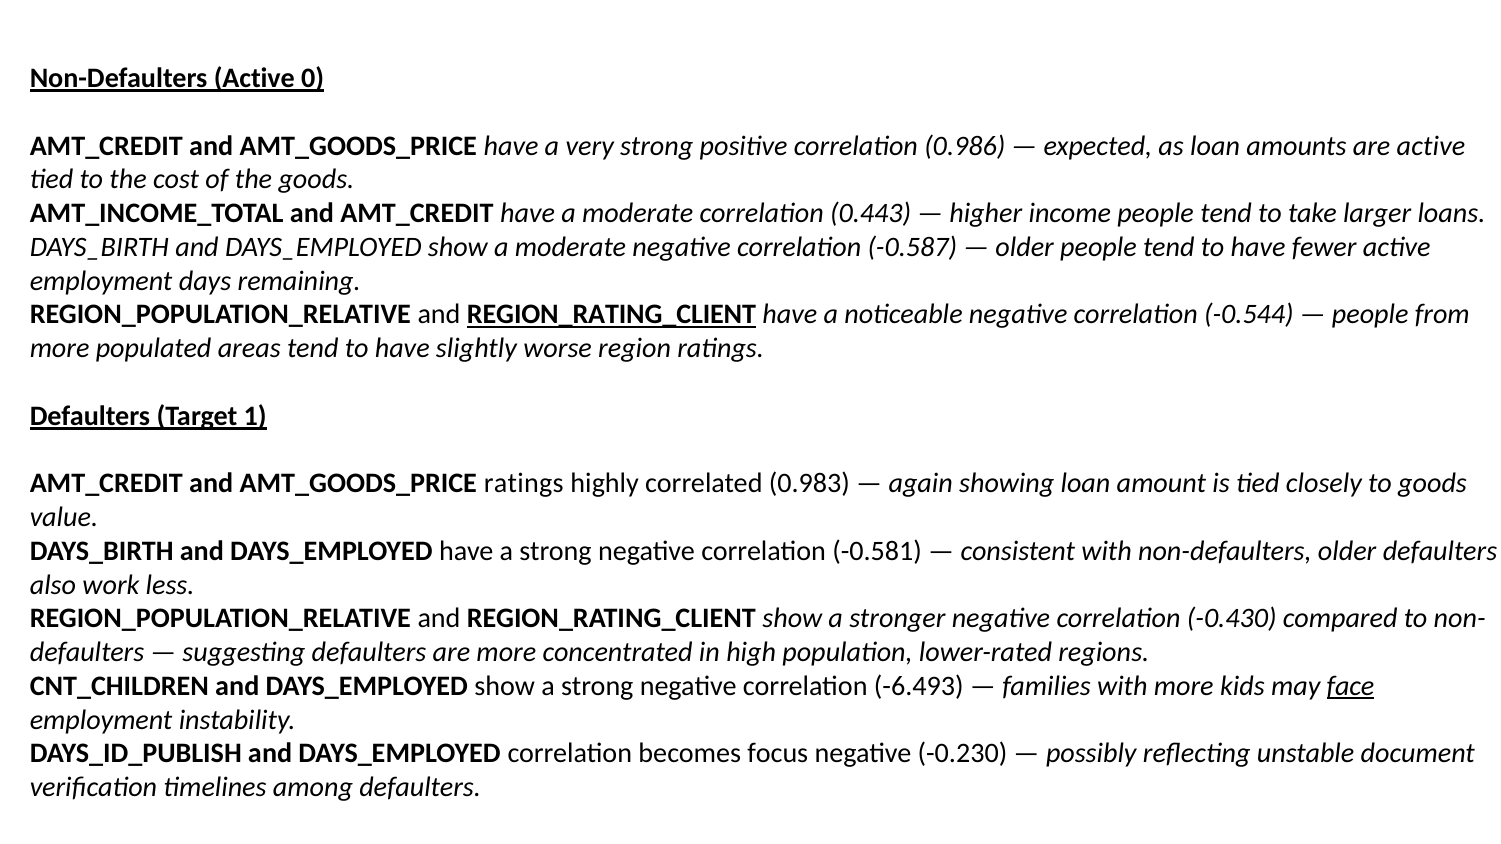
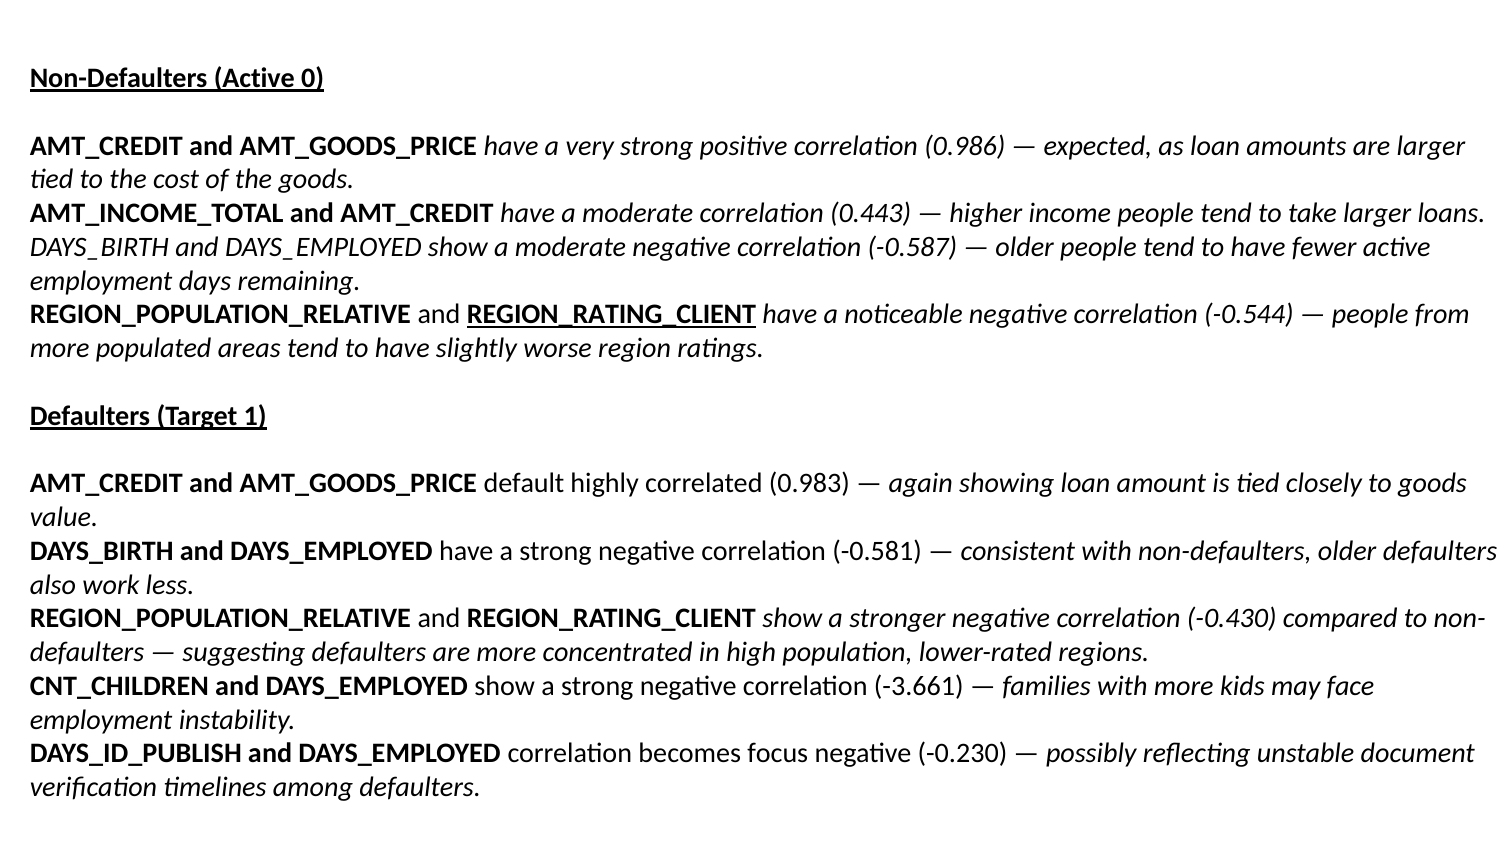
are active: active -> larger (1431, 146)
AMT_GOODS_PRICE ratings: ratings -> default (524, 484)
-6.493: -6.493 -> -3.661 (919, 686)
face underline: present -> none (1351, 686)
